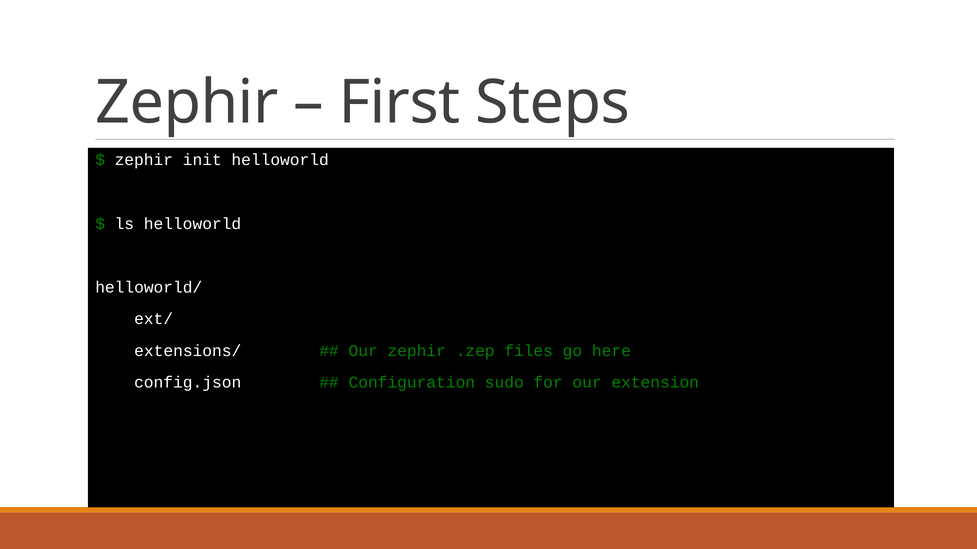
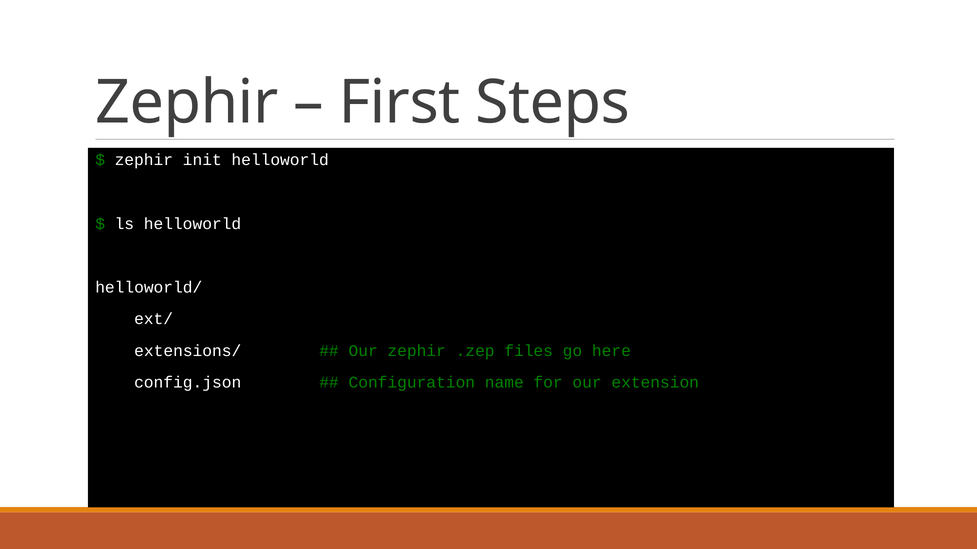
sudo: sudo -> name (504, 383)
